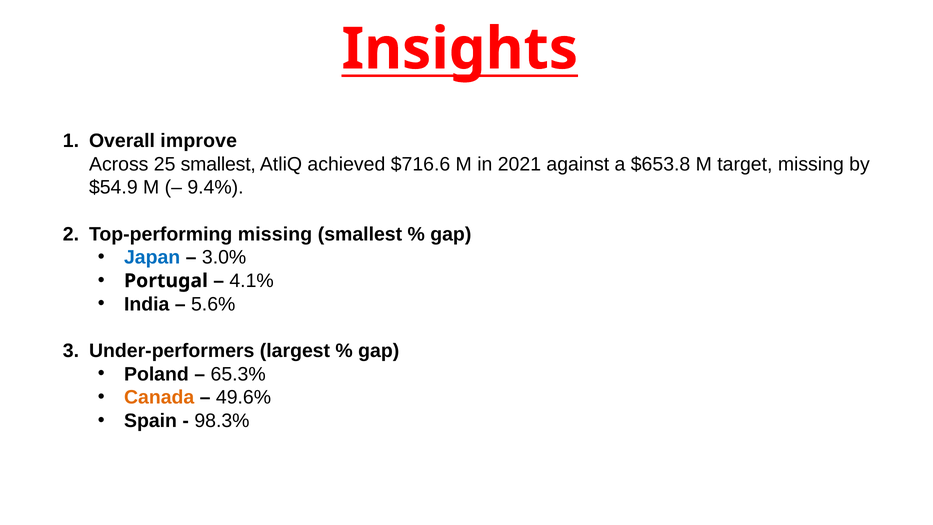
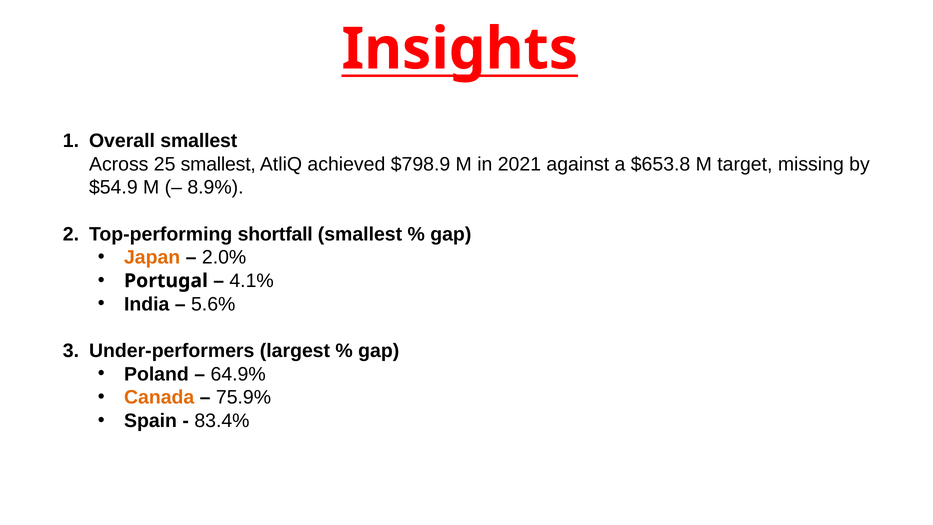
Overall improve: improve -> smallest (199, 141)
$716.6: $716.6 -> $798.9 (420, 164)
9.4%: 9.4% -> 8.9% (215, 187)
Top-performing missing: missing -> shortfall (275, 234)
Japan colour: blue -> orange (152, 257)
3.0%: 3.0% -> 2.0% (224, 257)
65.3%: 65.3% -> 64.9% (238, 374)
49.6%: 49.6% -> 75.9% (244, 397)
98.3%: 98.3% -> 83.4% (222, 421)
